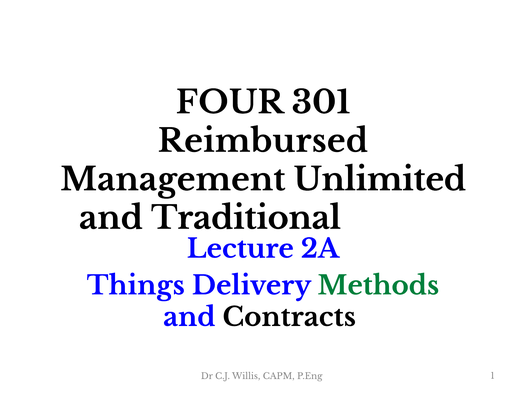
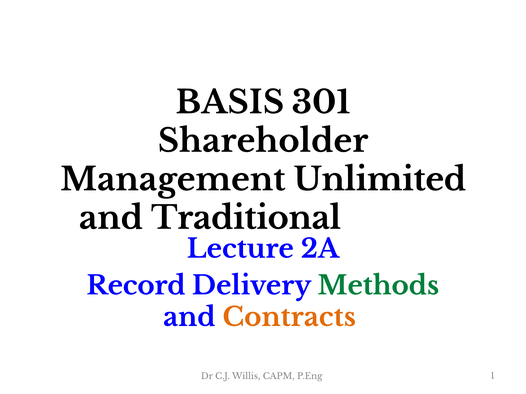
FOUR: FOUR -> BASIS (230, 103)
Reimbursed: Reimbursed -> Shareholder (263, 141)
Things: Things -> Record (136, 286)
Contracts colour: black -> orange (289, 318)
